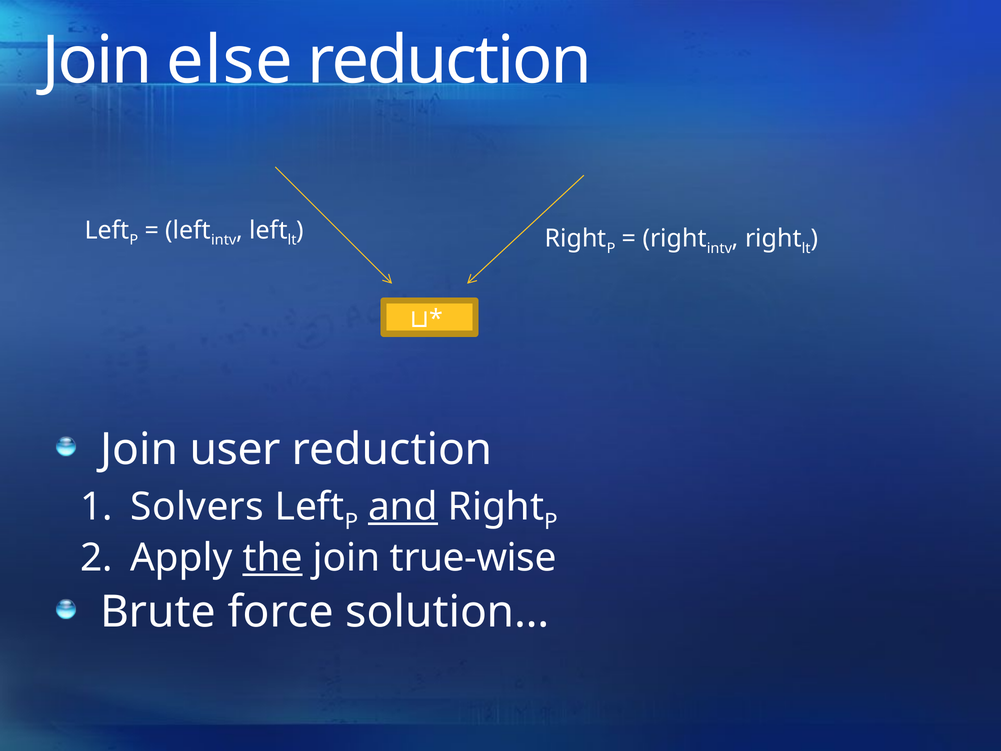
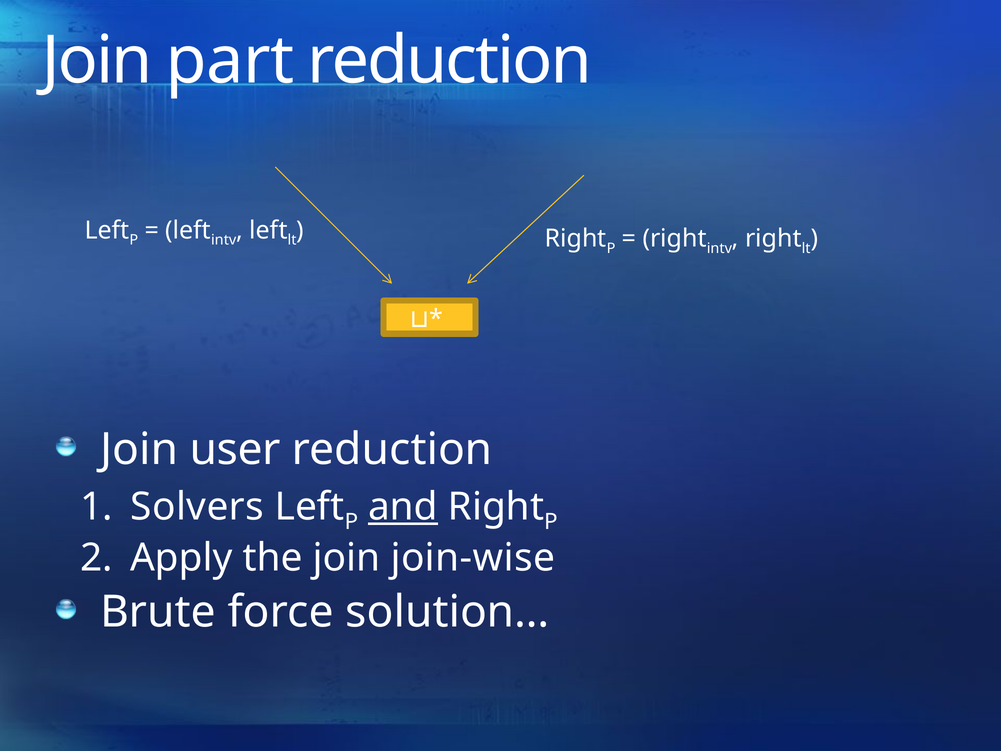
else: else -> part (230, 61)
the underline: present -> none (273, 558)
true-wise: true-wise -> join-wise (473, 558)
